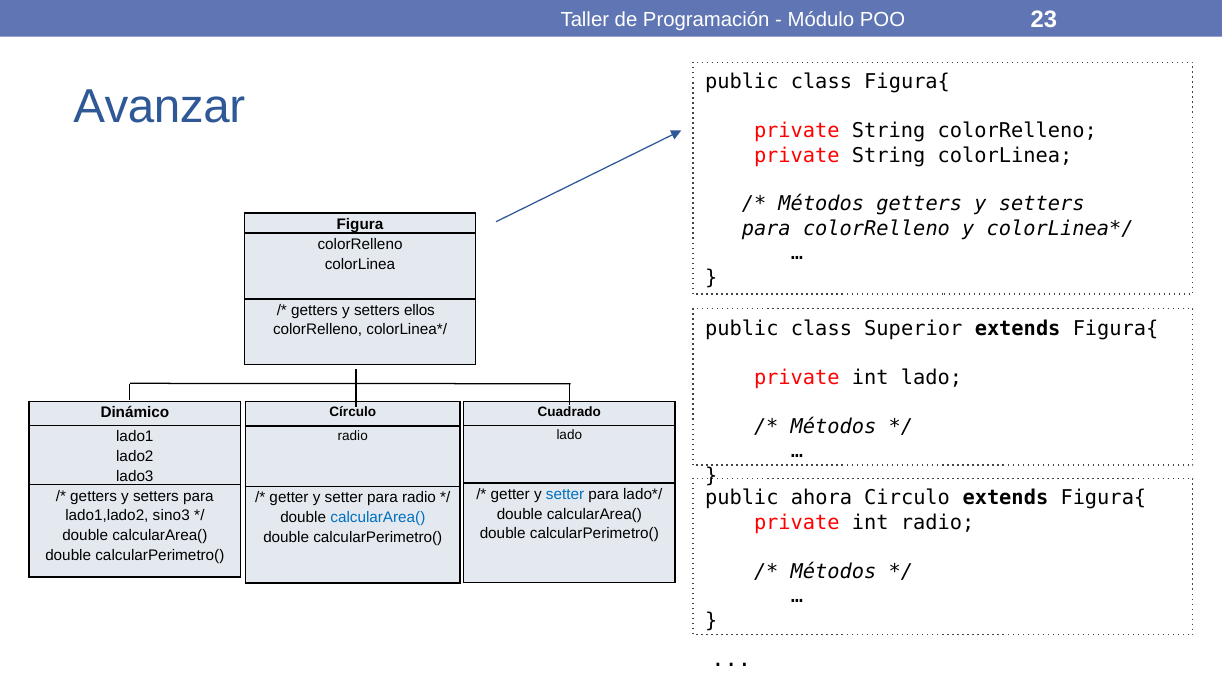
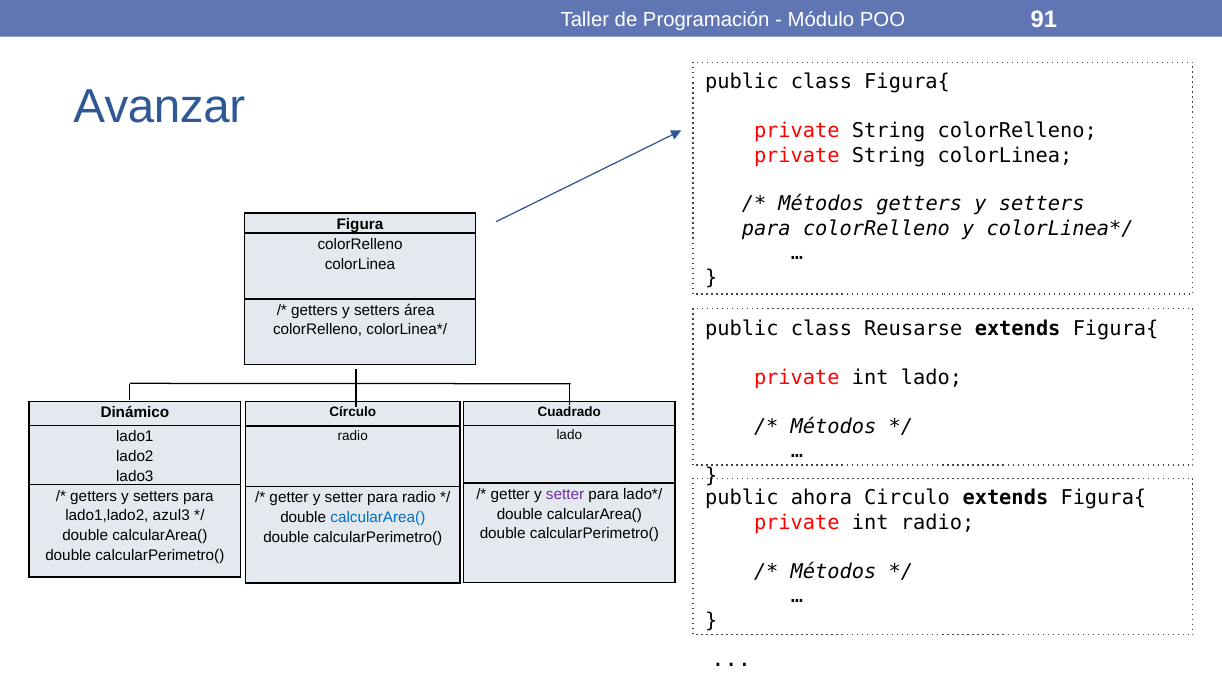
23: 23 -> 91 (1044, 20)
ellos: ellos -> área (419, 310)
Superior: Superior -> Reusarse (913, 328)
setter colour: blue -> purple (565, 494)
sino3: sino3 -> azul3 (171, 515)
